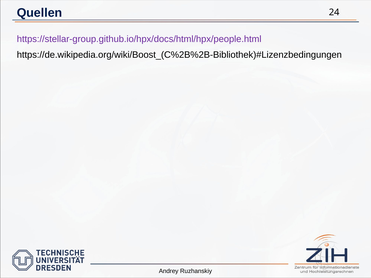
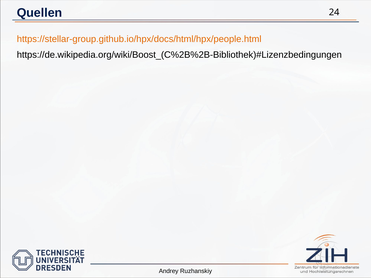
https://stellar-group.github.io/hpx/docs/html/hpx/people.html colour: purple -> orange (139, 39)
